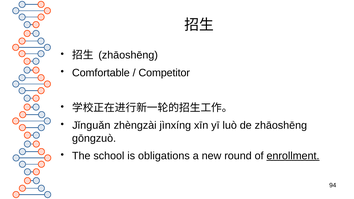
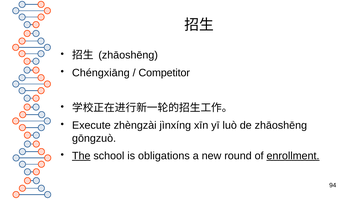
Comfortable: Comfortable -> Chéngxiāng (101, 73)
Jǐnguǎn: Jǐnguǎn -> Execute (91, 126)
The underline: none -> present (81, 156)
